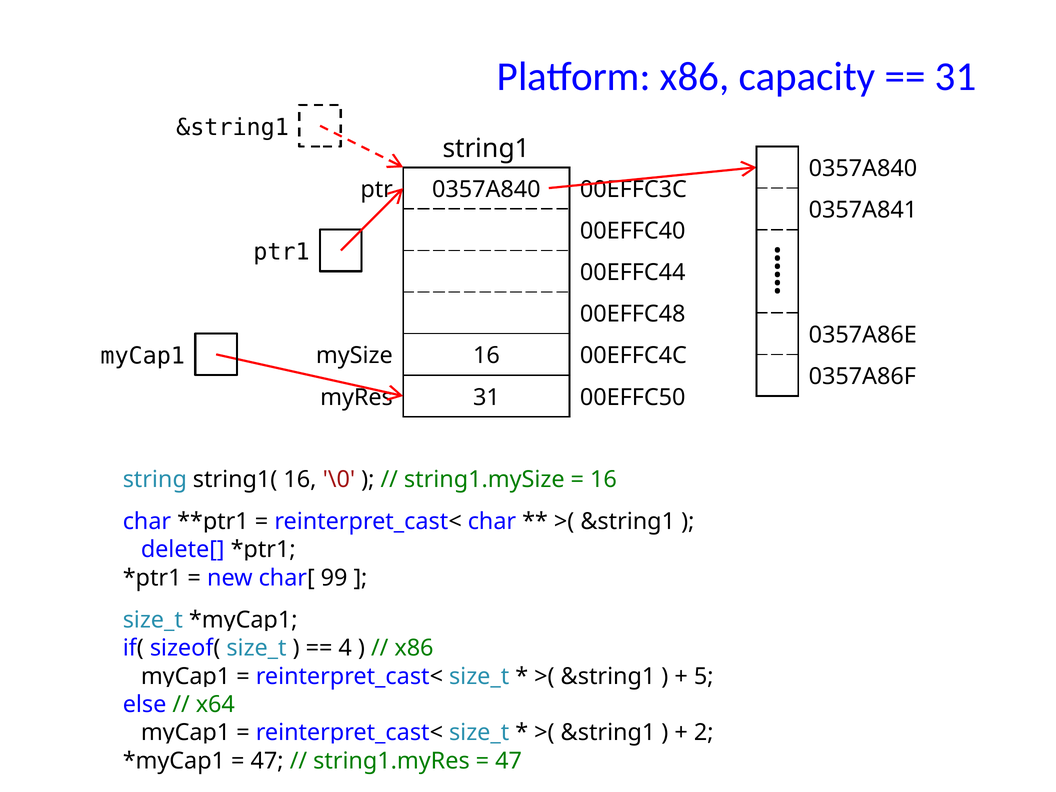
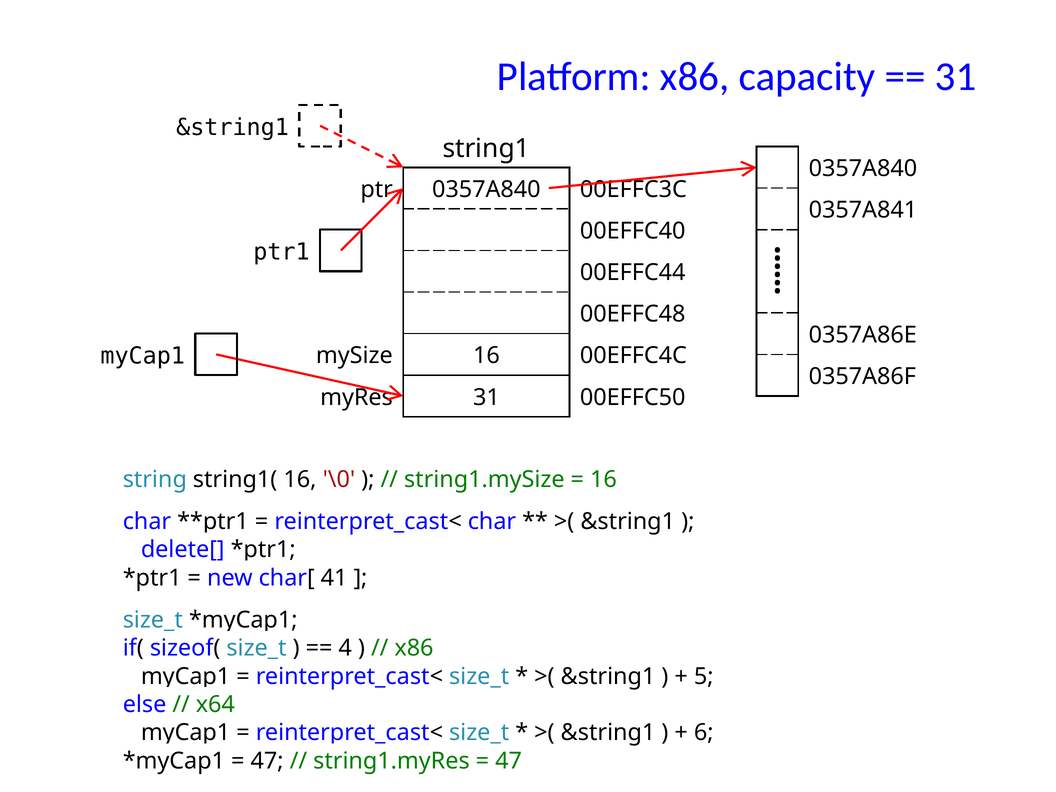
99: 99 -> 41 (334, 578)
2: 2 -> 6 (704, 733)
